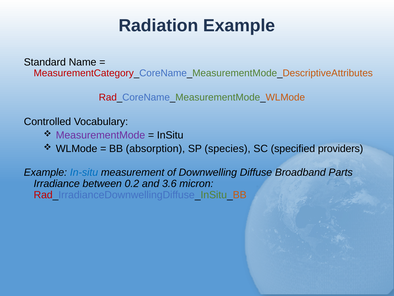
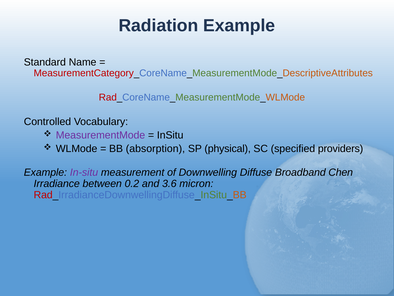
species: species -> physical (228, 148)
In-situ colour: blue -> purple (84, 172)
Parts: Parts -> Chen (341, 172)
